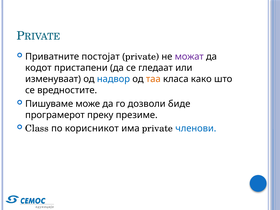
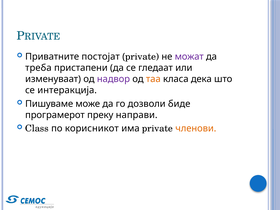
кодот: кодот -> треба (38, 68)
надвор colour: blue -> purple (113, 79)
како: како -> дека (201, 79)
вредностите: вредностите -> интеракција (67, 90)
презиме: презиме -> направи (137, 115)
членови colour: blue -> orange (196, 129)
